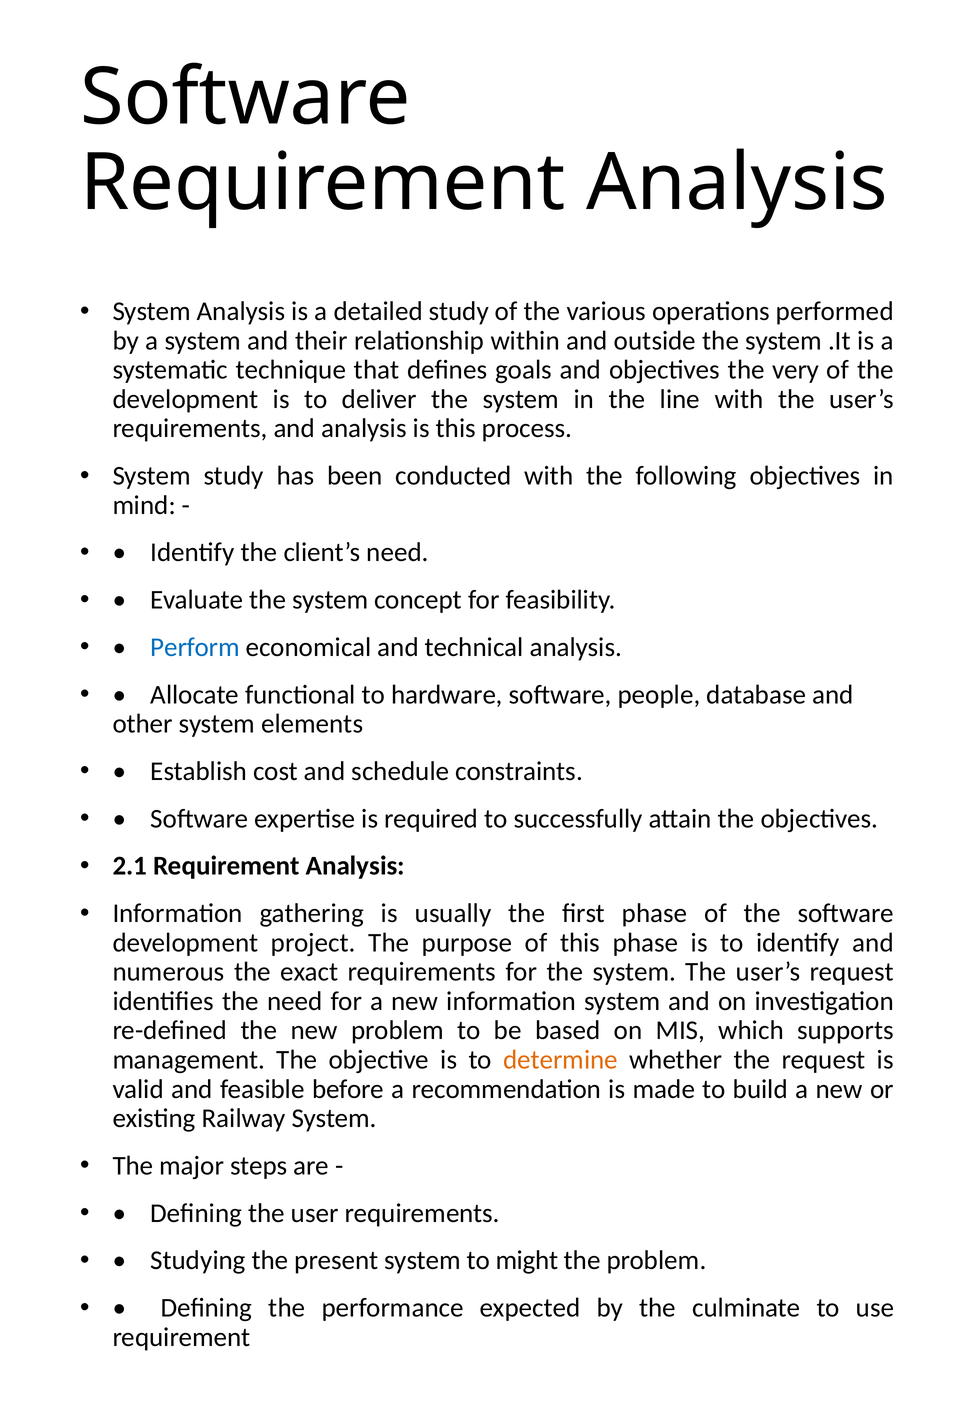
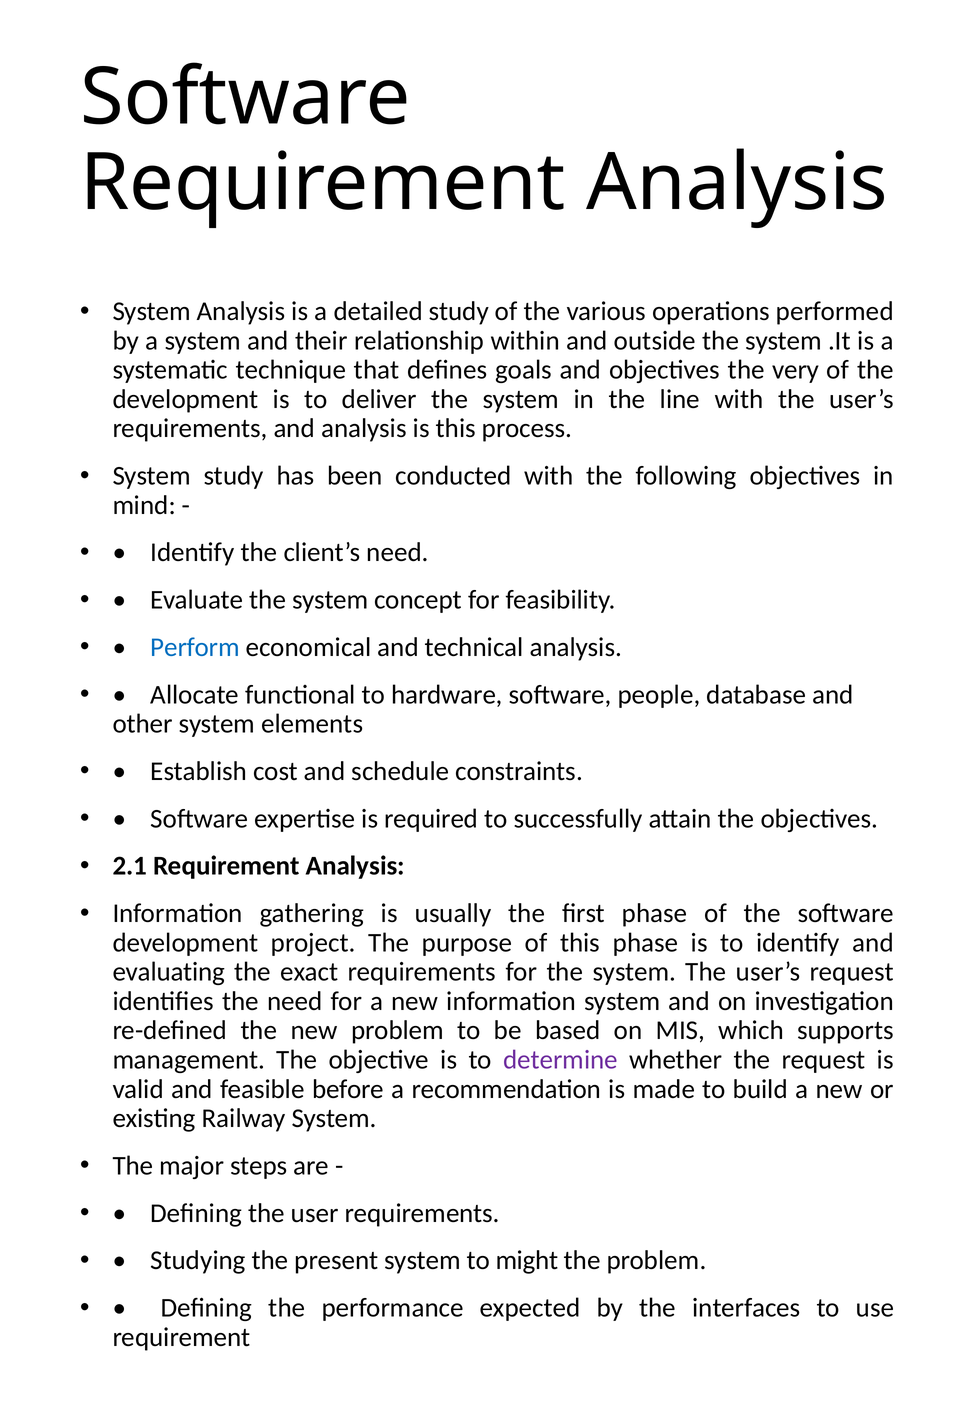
numerous: numerous -> evaluating (169, 971)
determine colour: orange -> purple (560, 1059)
culminate: culminate -> interfaces (746, 1307)
